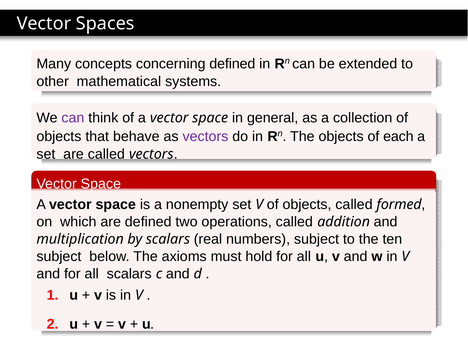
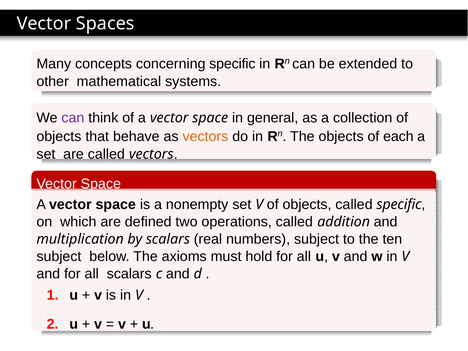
concerning defined: defined -> specific (232, 64)
vectors colour: purple -> orange (205, 137)
called formed: formed -> specific (399, 205)
